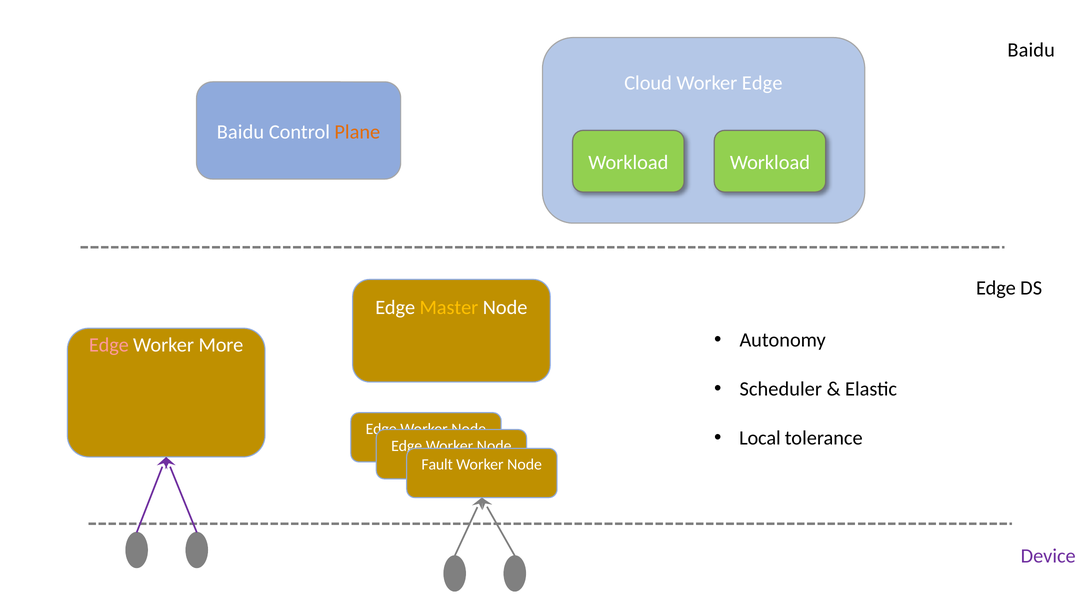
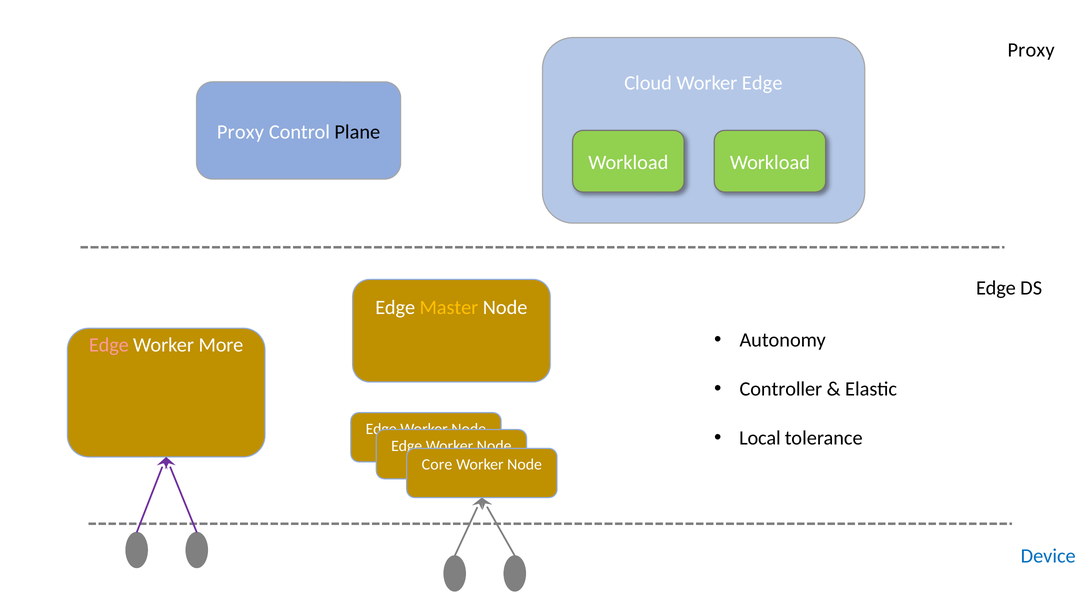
Baidu: Baidu -> Proxy (1031, 50)
Baidu: Baidu -> Proxy (240, 132)
Plane colour: orange -> black (357, 132)
Scheduler: Scheduler -> Controller (781, 389)
Fault: Fault -> Core (437, 464)
Device colour: purple -> blue (1048, 556)
